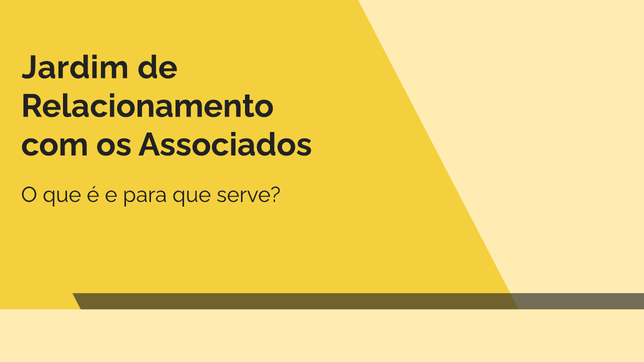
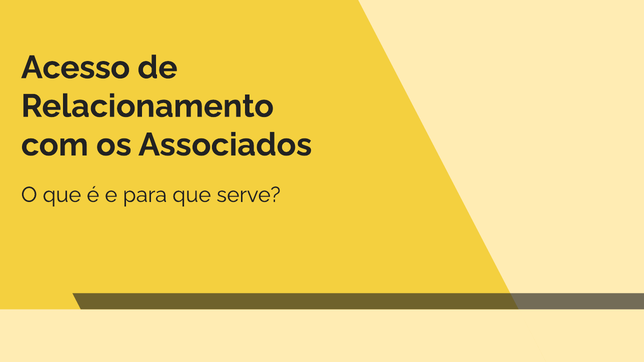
Jardim: Jardim -> Acesso (76, 68)
